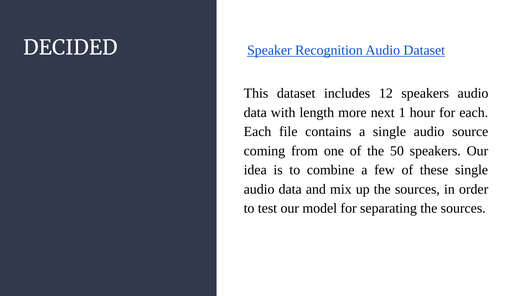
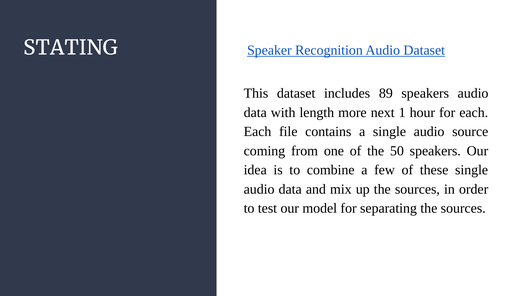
DECIDED: DECIDED -> STATING (70, 48)
12: 12 -> 89 (386, 93)
